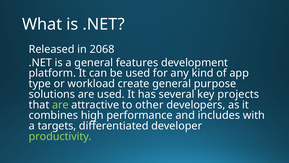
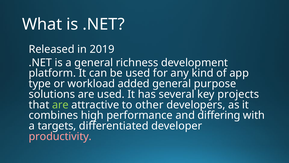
2068: 2068 -> 2019 (102, 49)
features: features -> richness (137, 62)
create: create -> added (134, 84)
includes: includes -> differing (219, 115)
productivity colour: light green -> pink (60, 136)
